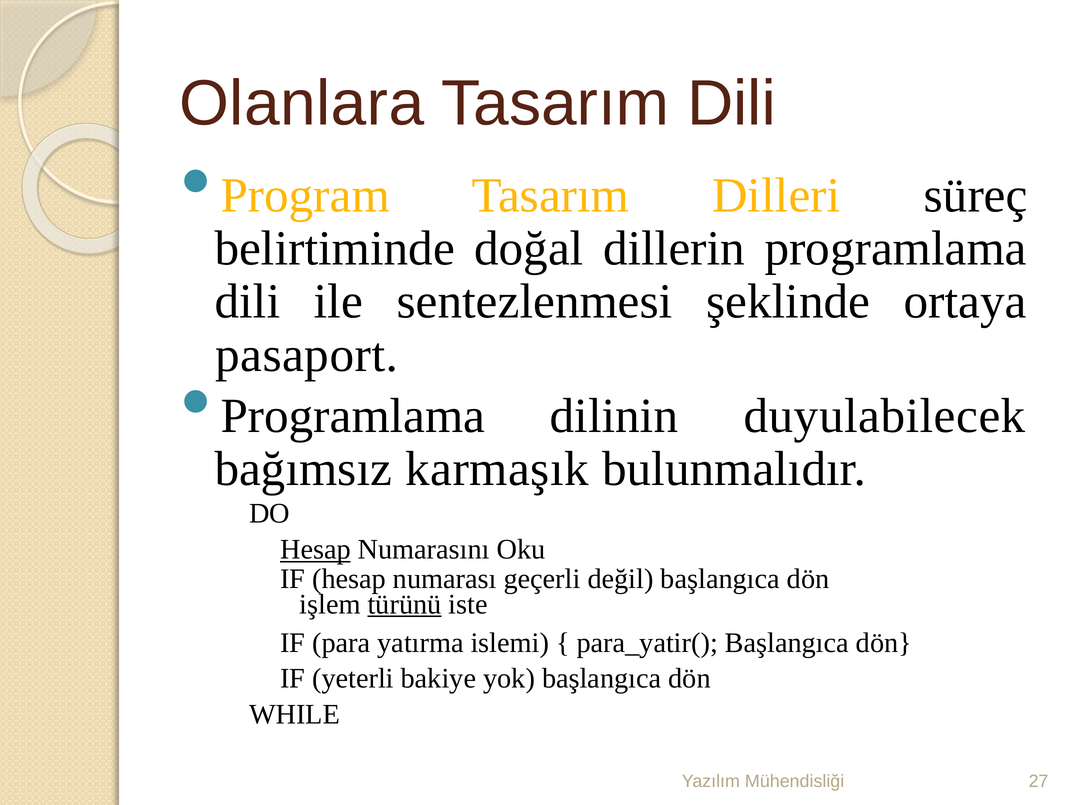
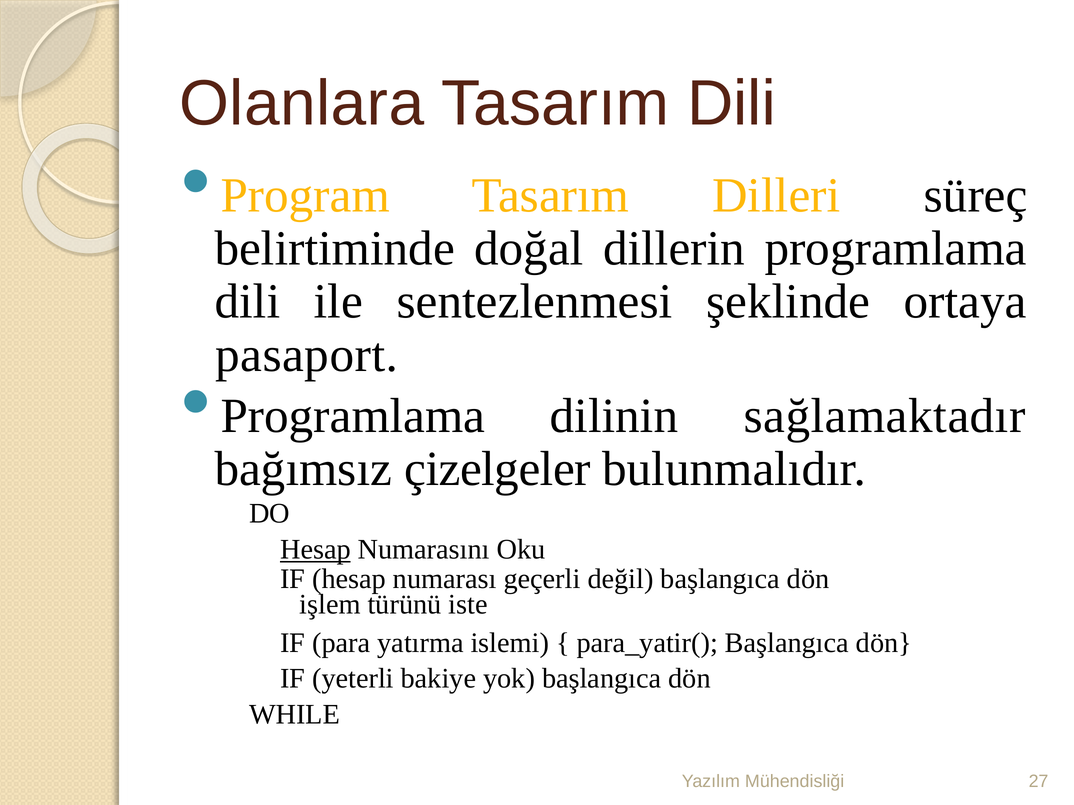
duyulabilecek: duyulabilecek -> sağlamaktadır (885, 416)
karmaşık: karmaşık -> çizelgeler (497, 469)
türünü underline: present -> none (405, 605)
